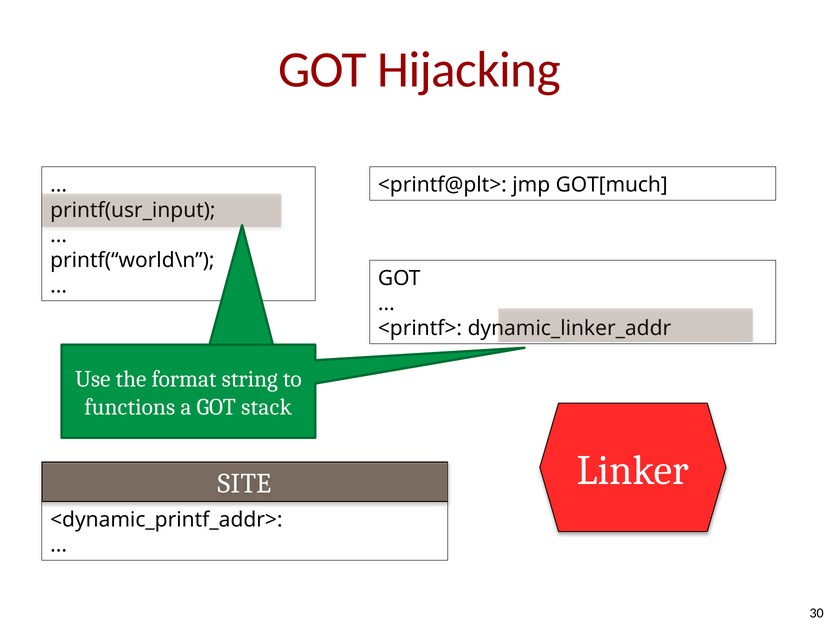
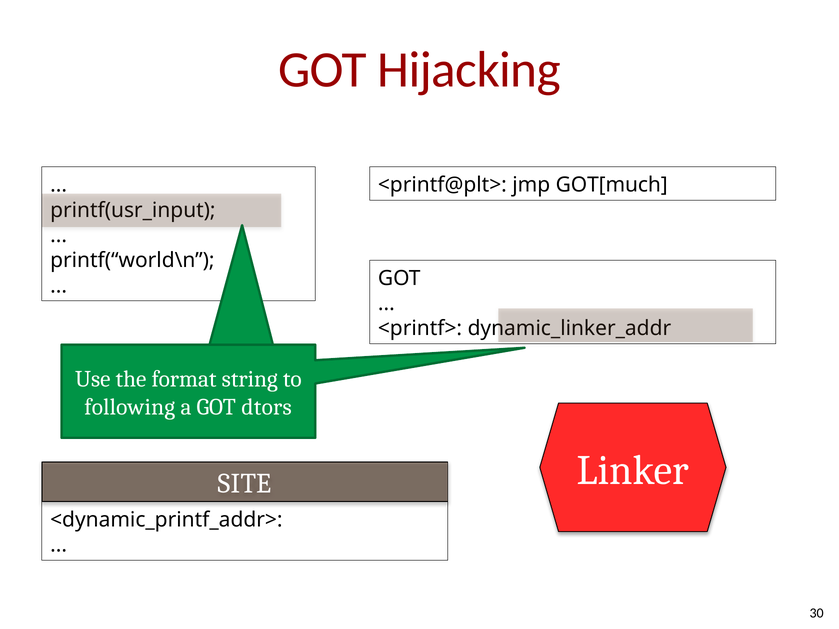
functions: functions -> following (130, 407)
stack: stack -> dtors (267, 407)
